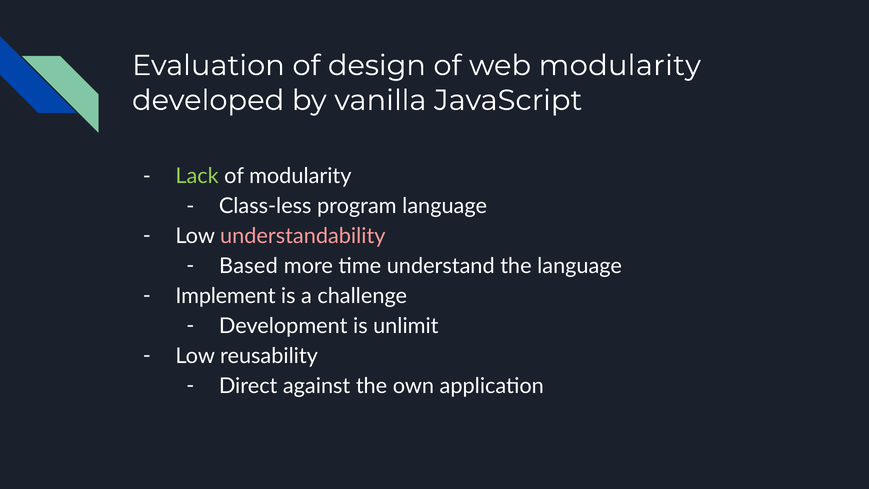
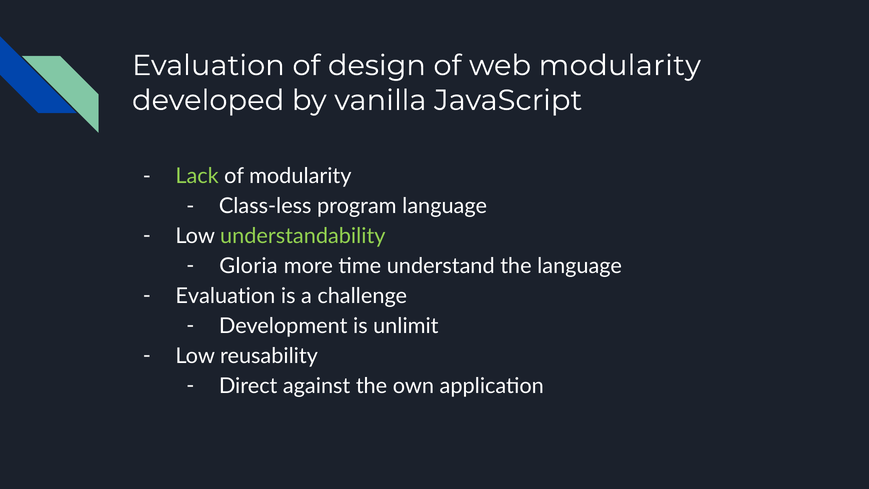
understandability colour: pink -> light green (303, 236)
Based: Based -> Gloria (248, 266)
Implement: Implement -> Evaluation (225, 296)
